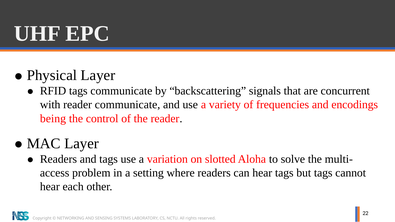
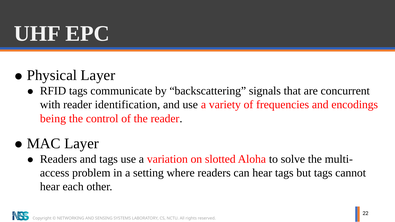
reader communicate: communicate -> identification (127, 105)
